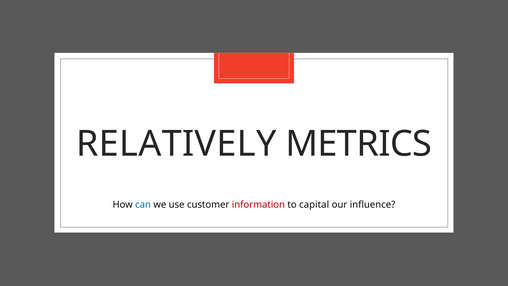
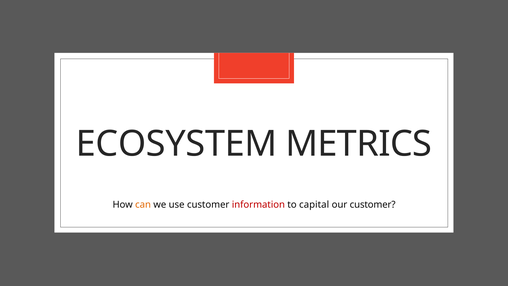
RELATIVELY: RELATIVELY -> ECOSYSTEM (177, 144)
can colour: blue -> orange (143, 205)
our influence: influence -> customer (373, 205)
